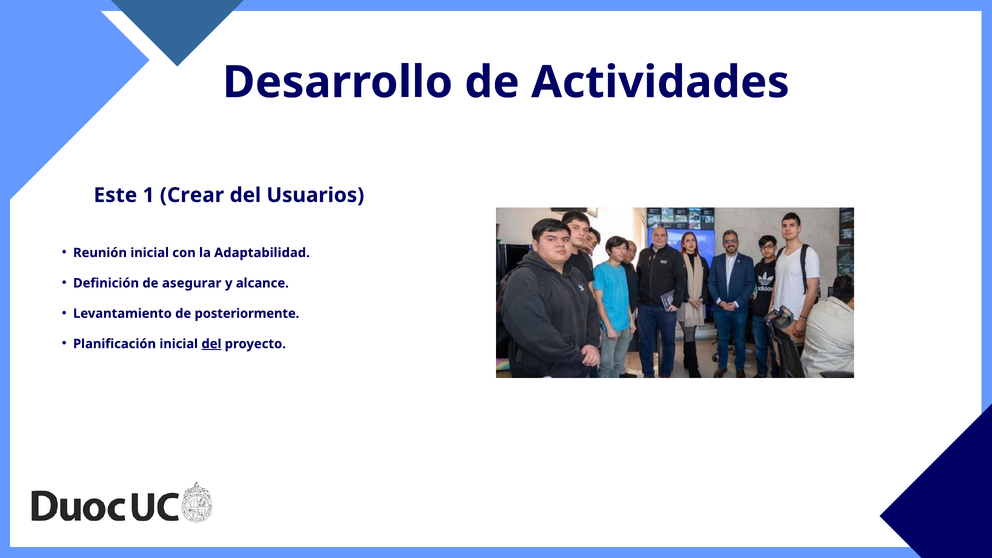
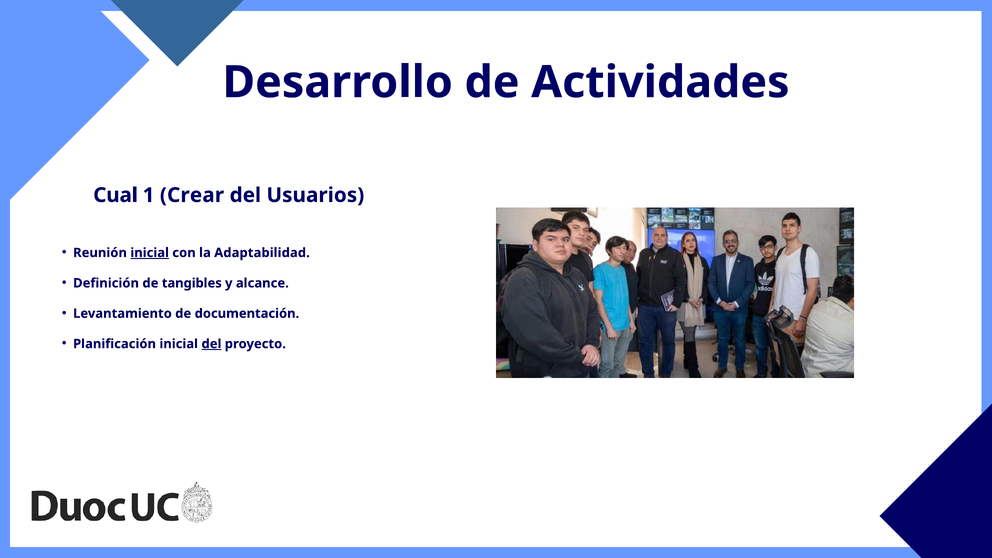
Este: Este -> Cual (116, 195)
inicial underline: none -> present (150, 253)
asegurar: asegurar -> tangibles (192, 283)
posteriormente: posteriormente -> documentación (247, 314)
